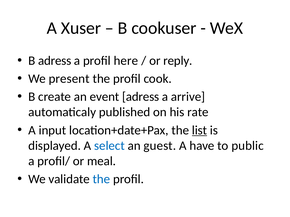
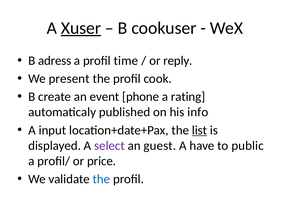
Xuser underline: none -> present (81, 28)
here: here -> time (126, 61)
event adress: adress -> phone (141, 97)
arrive: arrive -> rating (188, 97)
rate: rate -> info (198, 112)
select colour: blue -> purple (109, 146)
meal: meal -> price (102, 161)
